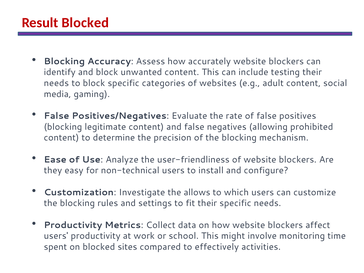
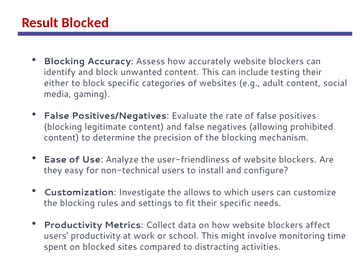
needs: needs -> either (56, 83)
effectively: effectively -> distracting (217, 247)
